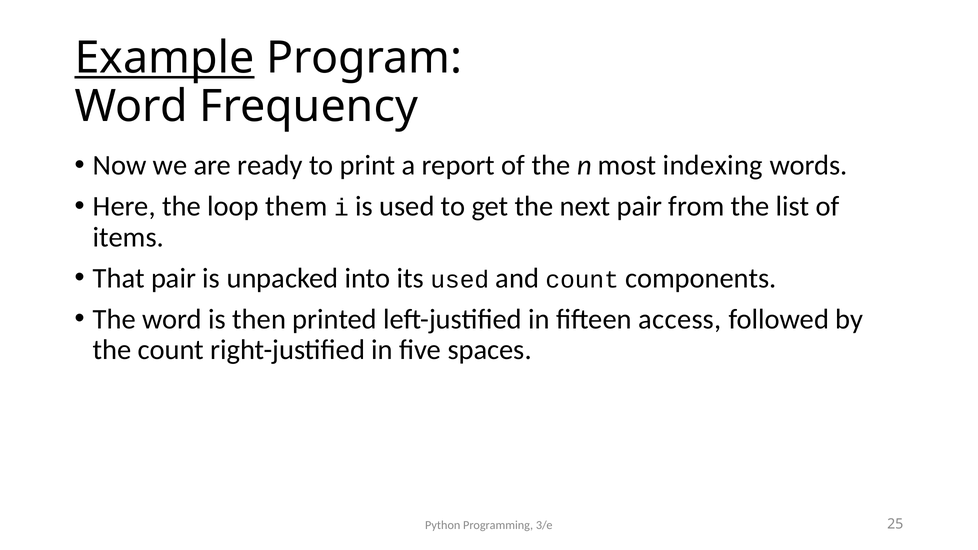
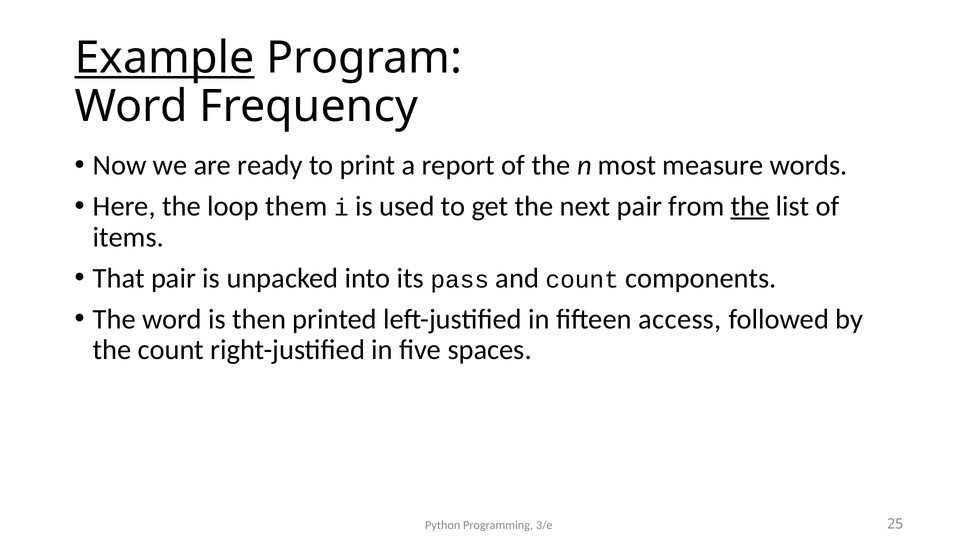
indexing: indexing -> measure (713, 165)
the underline: none -> present (750, 206)
its used: used -> pass (460, 280)
